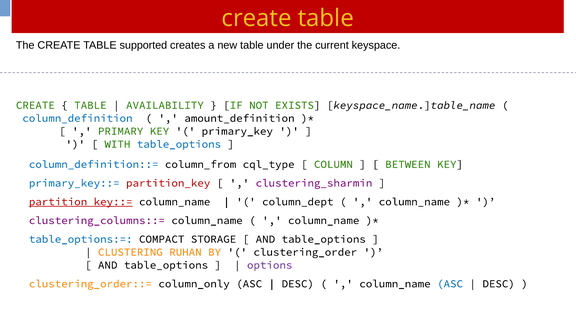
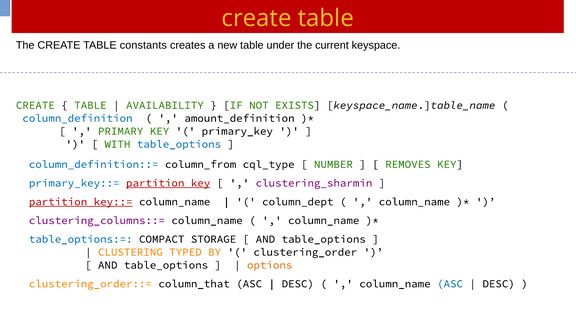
supported: supported -> constants (143, 45)
COLUMN: COLUMN -> NUMBER (333, 164)
BETWEEN: BETWEEN -> REMOVES (408, 164)
partition_key underline: none -> present (168, 183)
RUHAN: RUHAN -> TYPED (185, 252)
options colour: purple -> orange (270, 265)
column_only: column_only -> column_that (194, 284)
